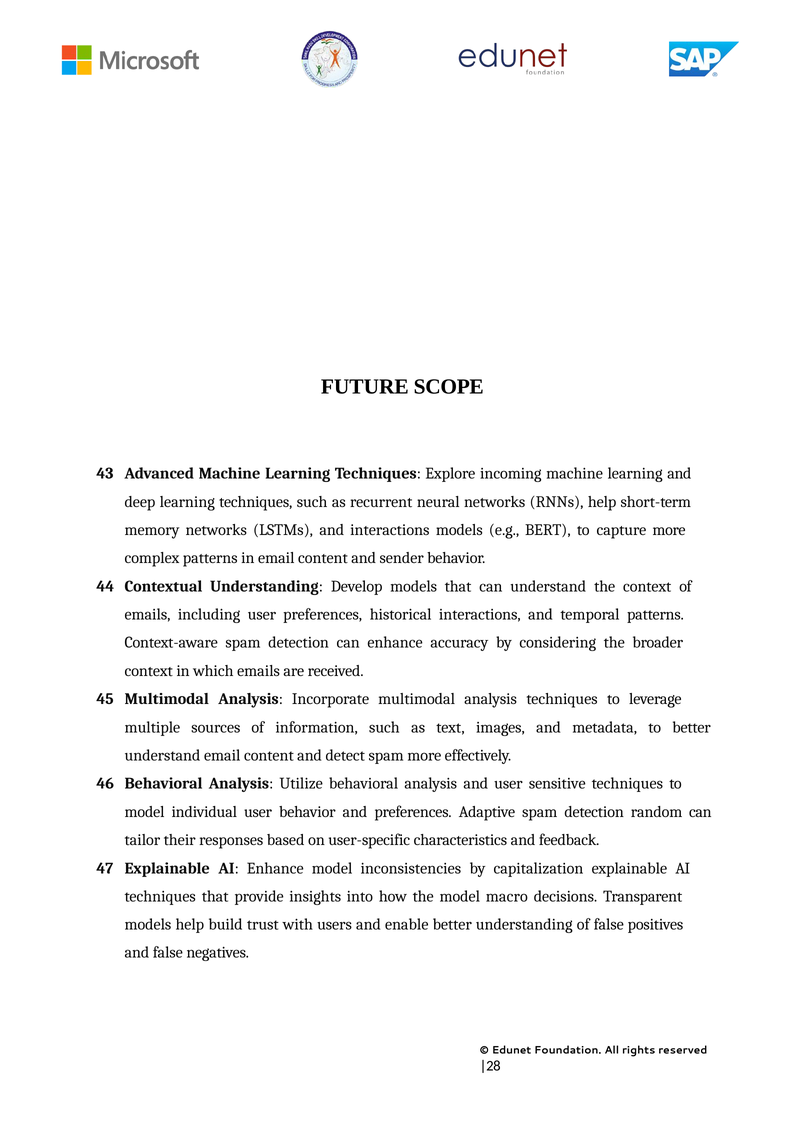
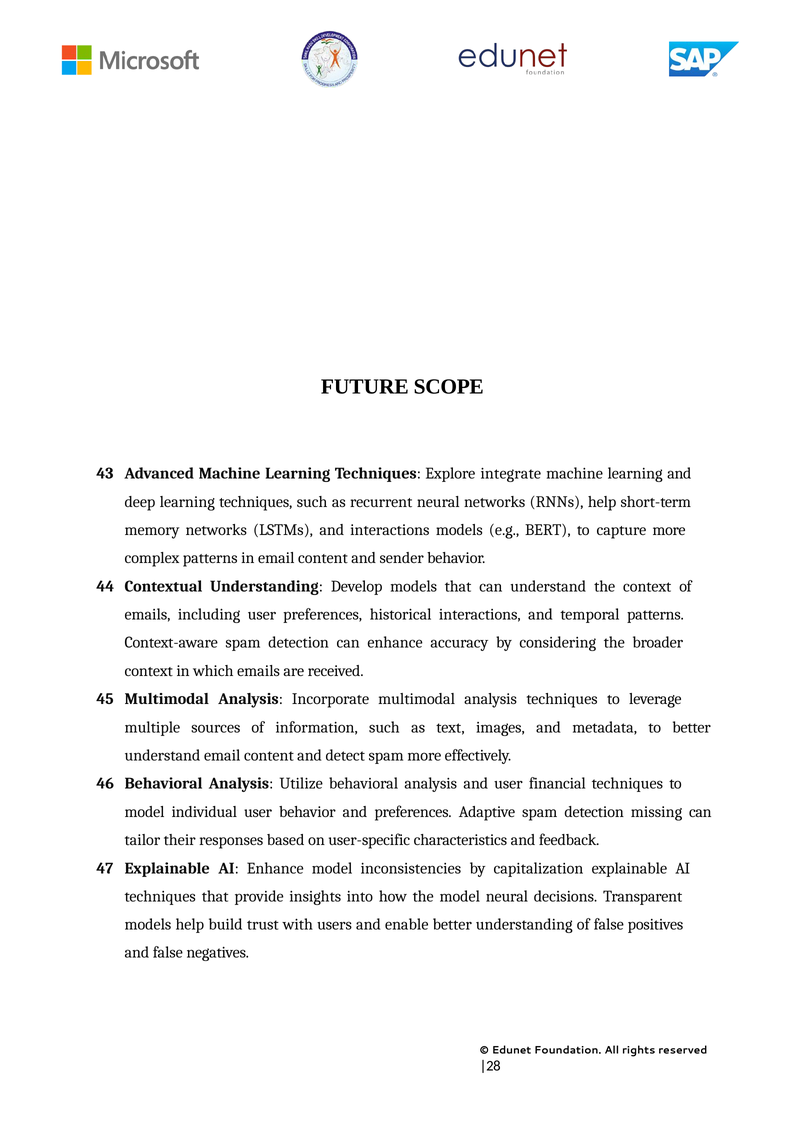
incoming: incoming -> integrate (511, 474)
sensitive: sensitive -> financial (557, 784)
random: random -> missing (656, 812)
model macro: macro -> neural (507, 896)
